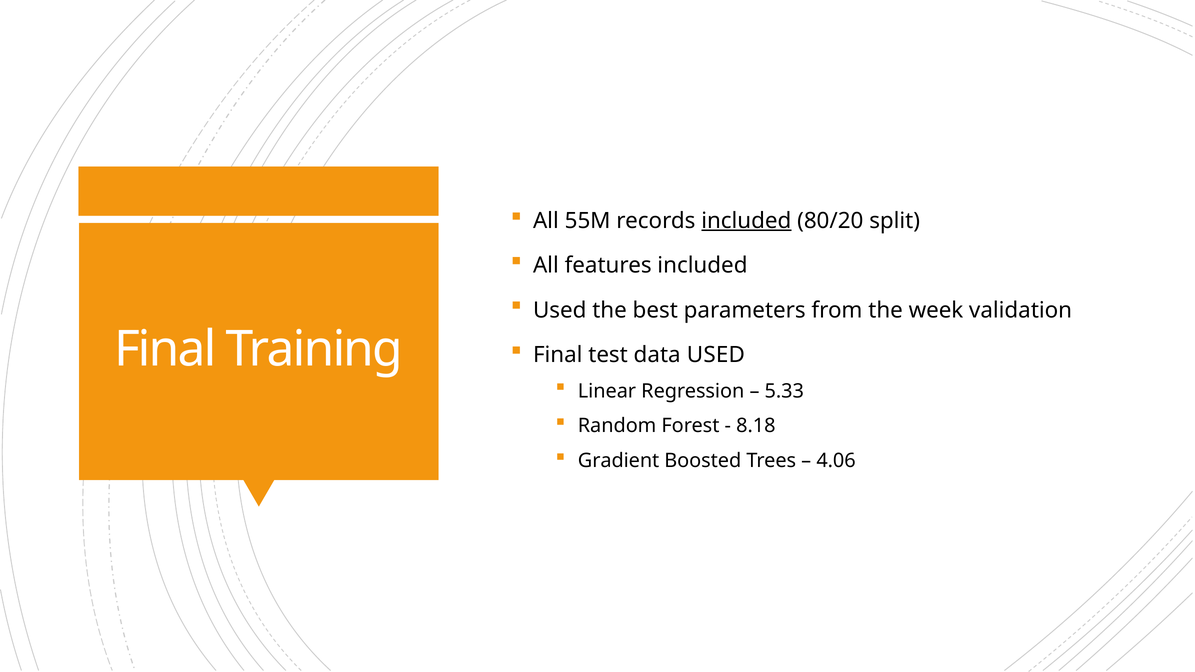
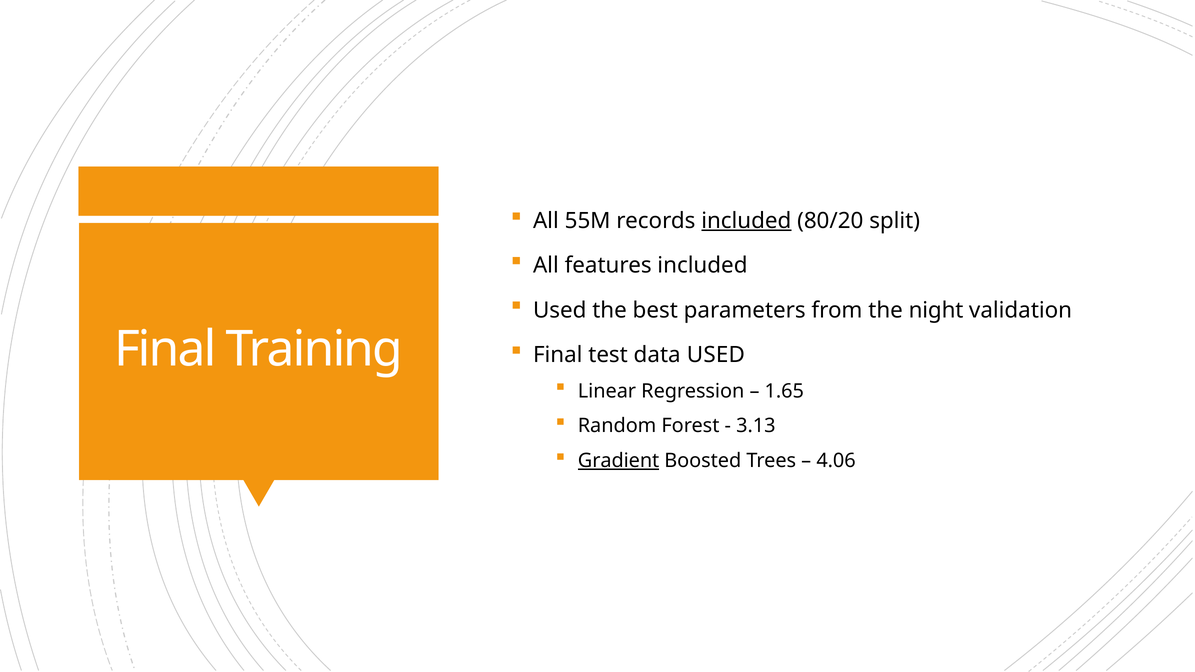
week: week -> night (936, 310)
5.33: 5.33 -> 1.65 (784, 391)
8.18: 8.18 -> 3.13 (756, 426)
Gradient underline: none -> present (619, 461)
